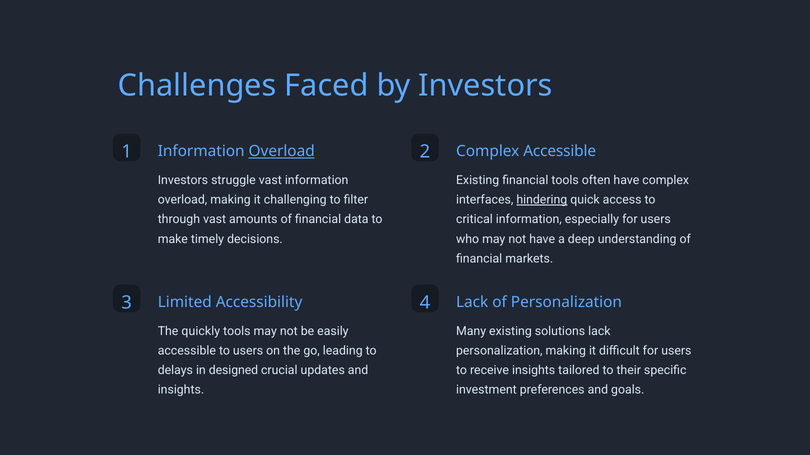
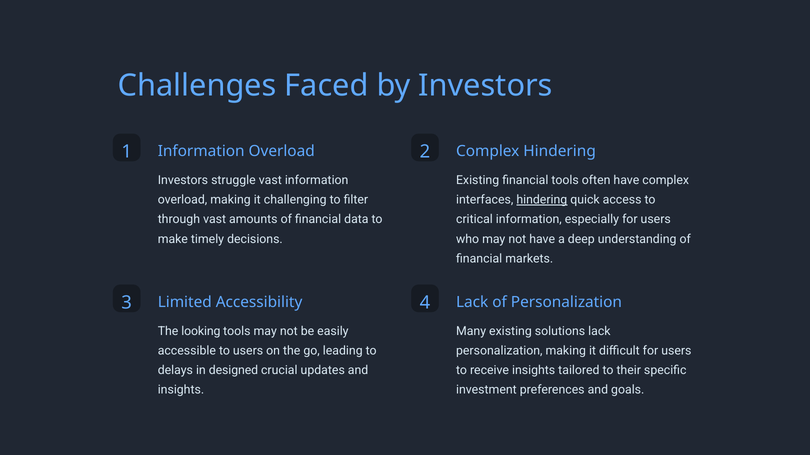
Overload underline: present -> none (282, 152)
Complex Accessible: Accessible -> Hindering (560, 152)
quickly: quickly -> looking (201, 331)
